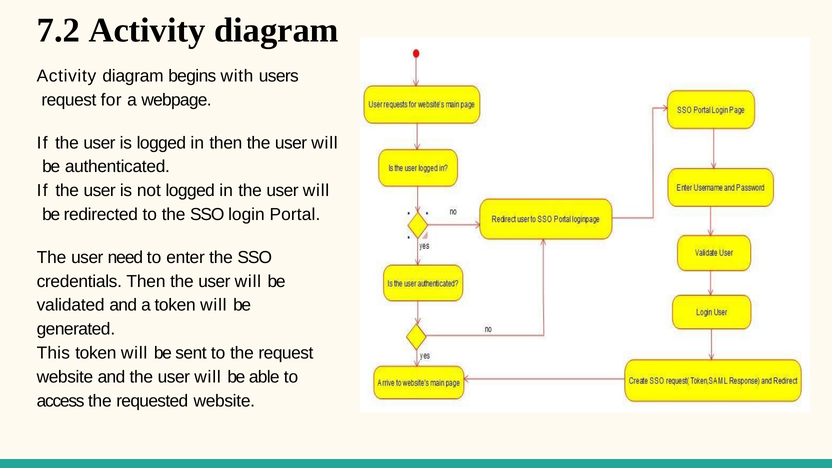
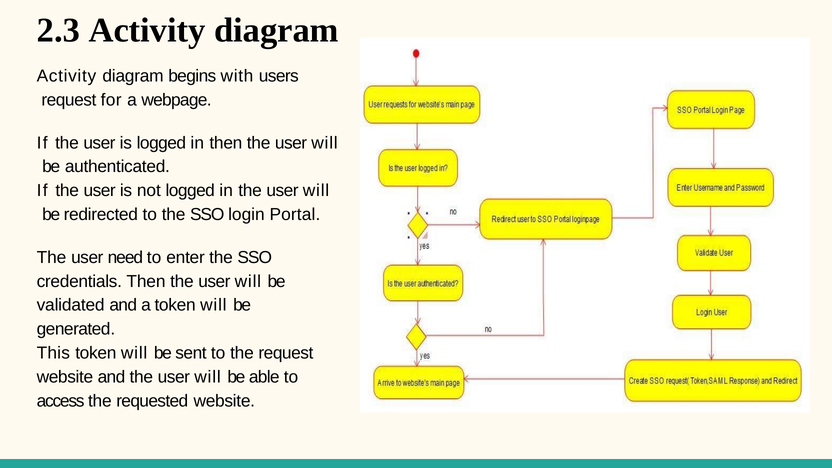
7.2: 7.2 -> 2.3 (58, 30)
